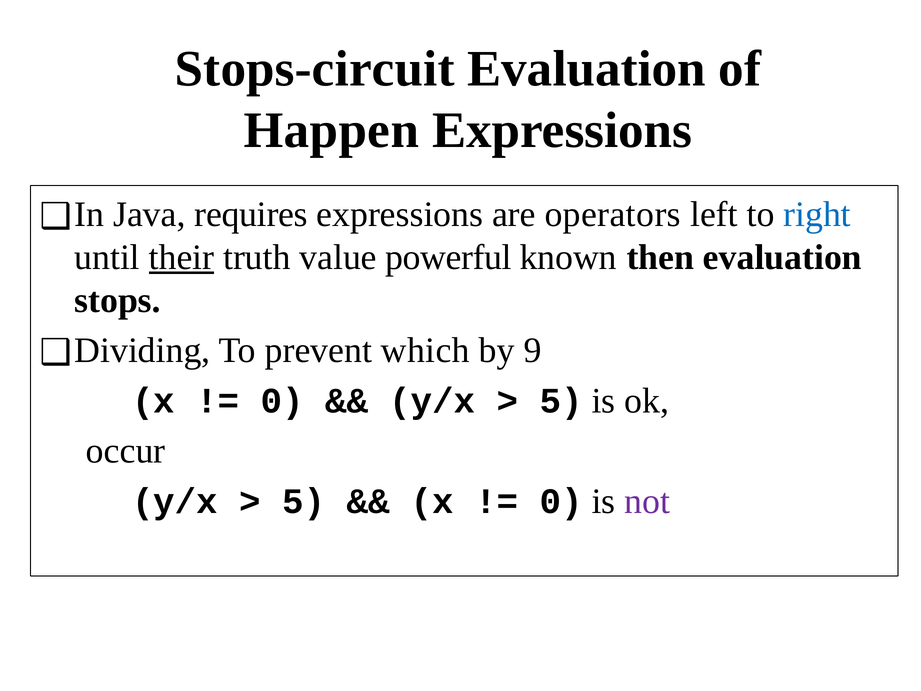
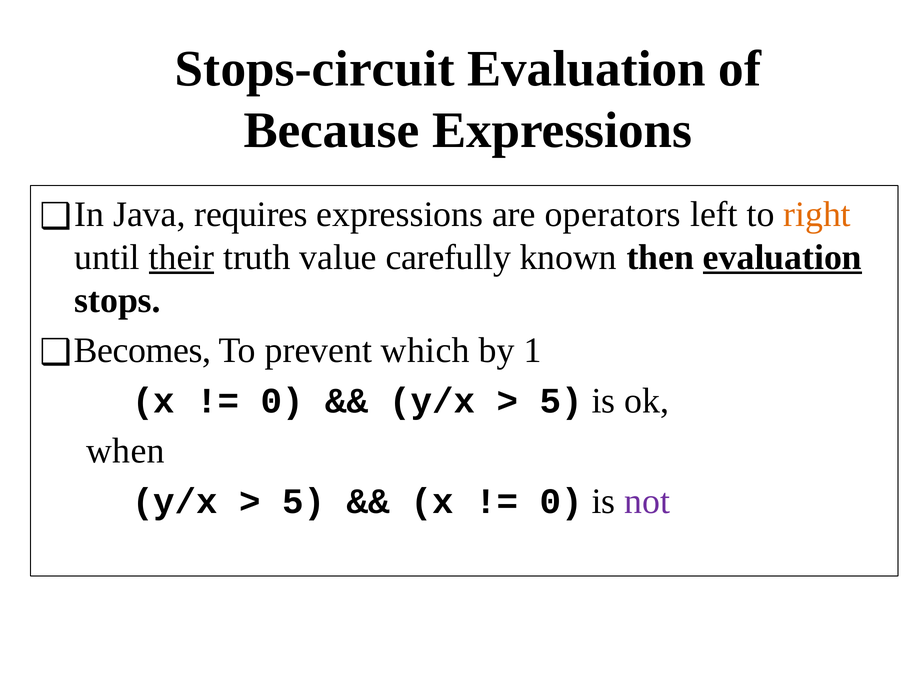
Happen: Happen -> Because (332, 130)
right colour: blue -> orange (817, 214)
powerful: powerful -> carefully (448, 257)
evaluation underline: none -> present (782, 257)
Dividing: Dividing -> Becomes (143, 350)
9: 9 -> 1 (533, 350)
occur: occur -> when (125, 451)
